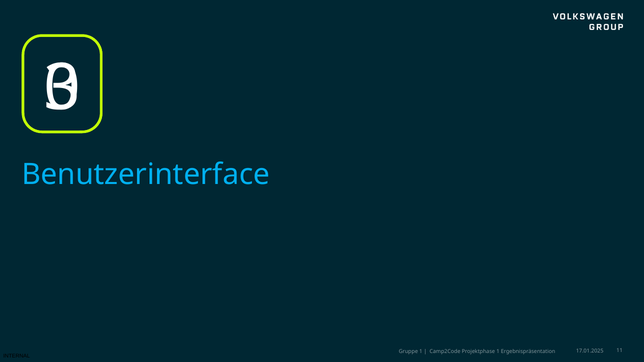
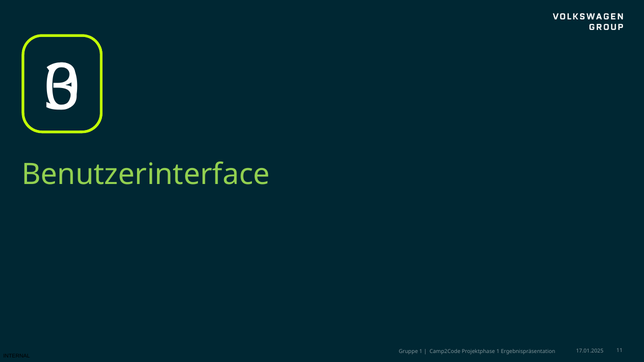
Benutzerinterface colour: light blue -> light green (146, 175)
